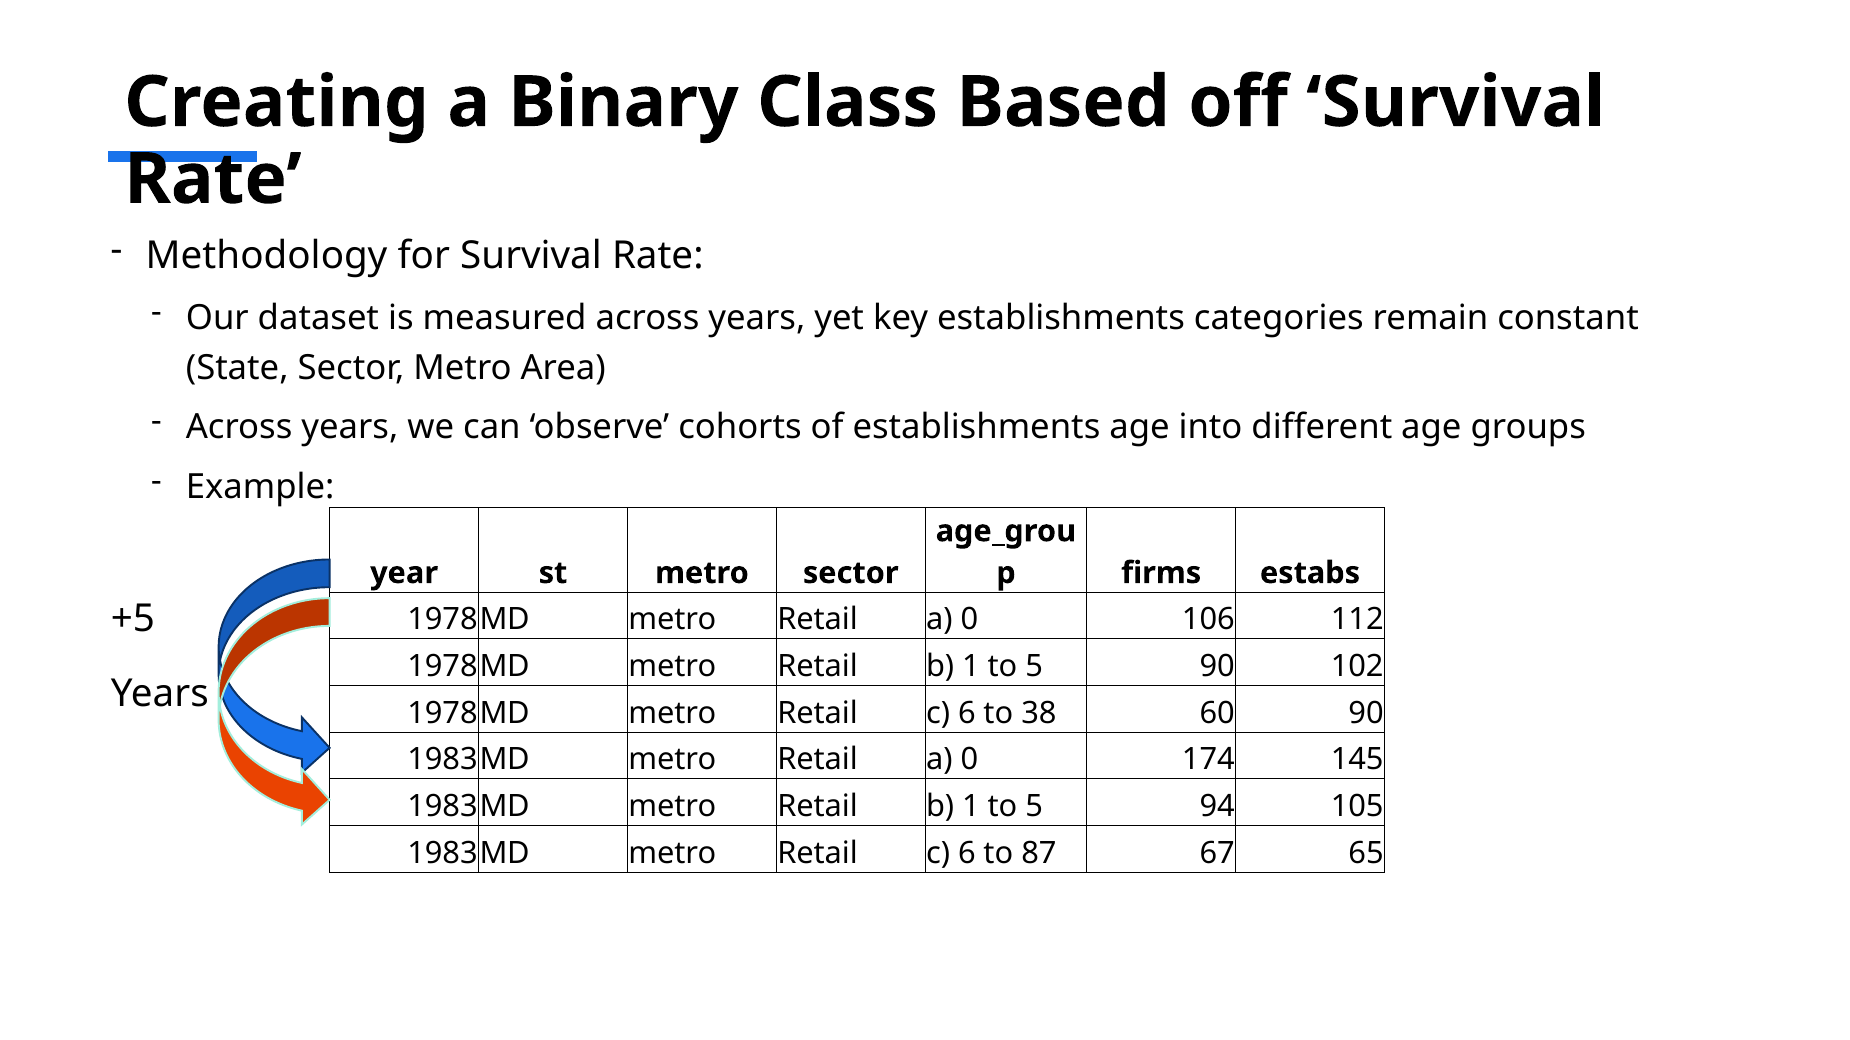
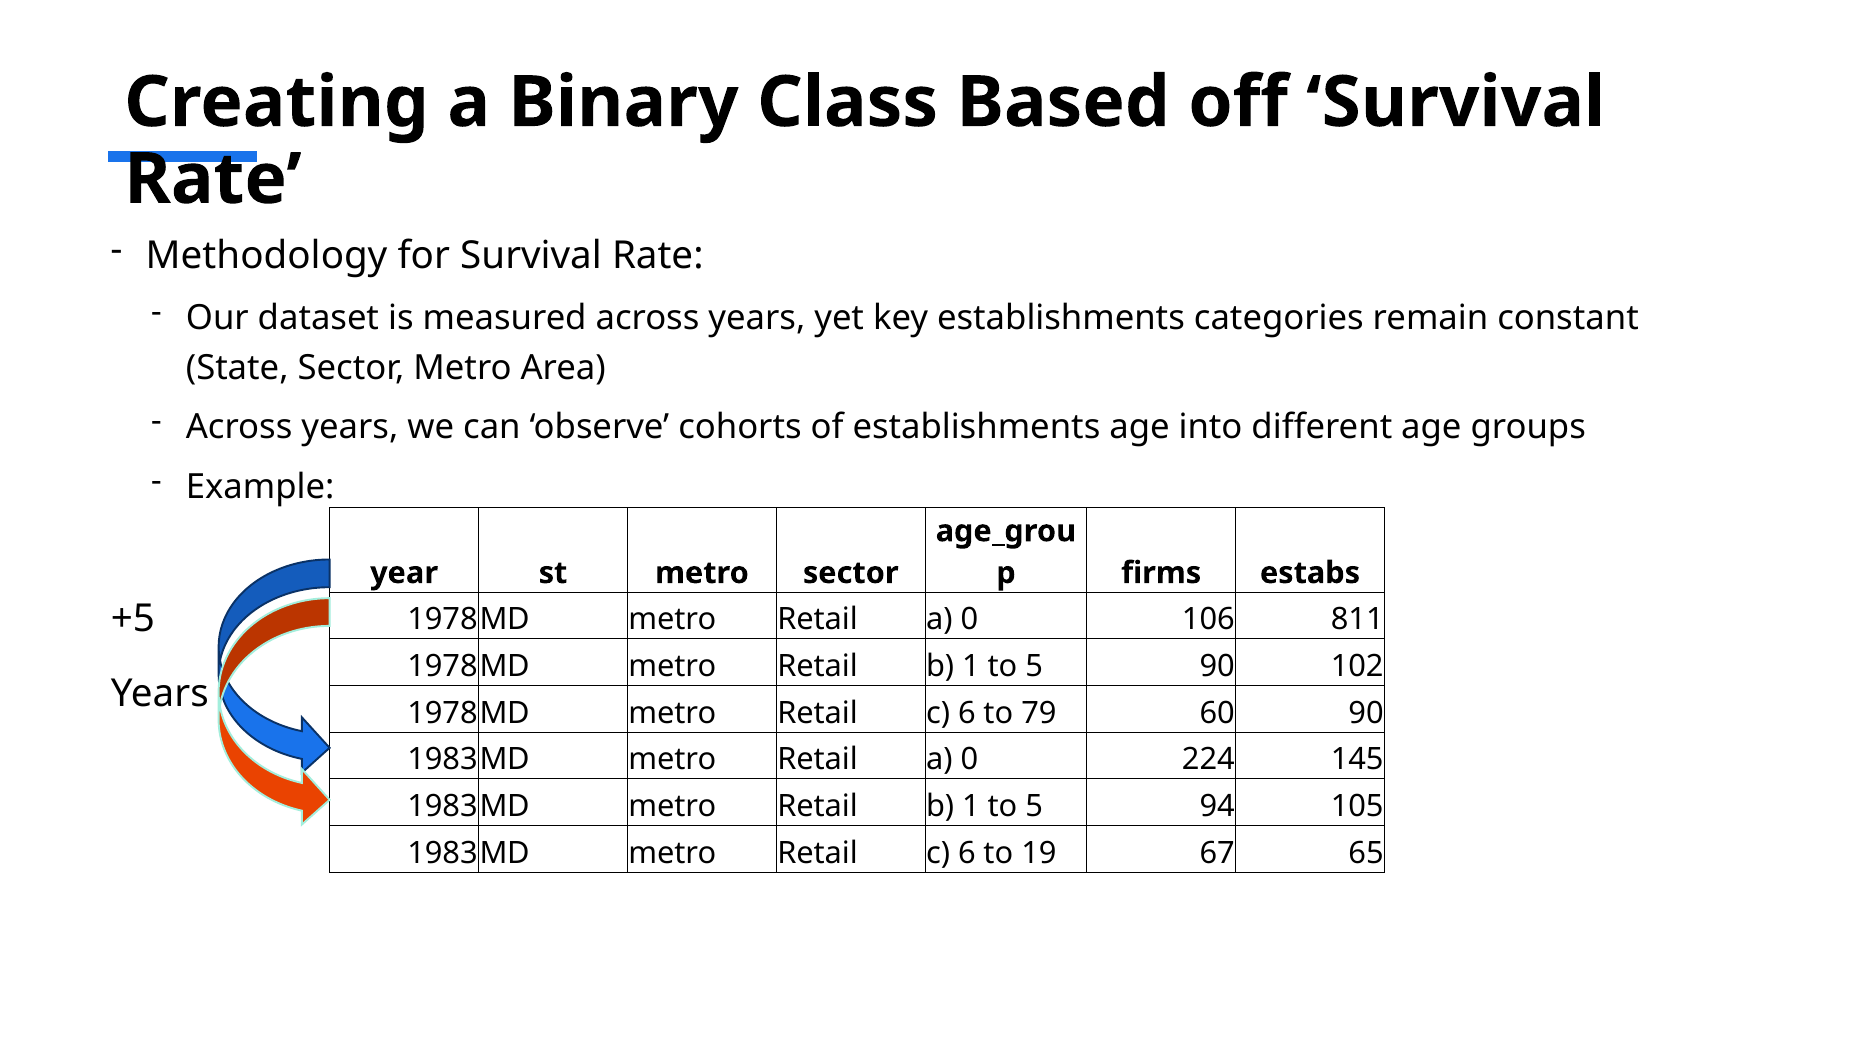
112: 112 -> 811 (1357, 620)
38: 38 -> 79 (1039, 713)
174: 174 -> 224 (1208, 760)
87: 87 -> 19 (1039, 854)
